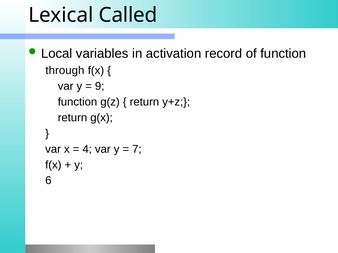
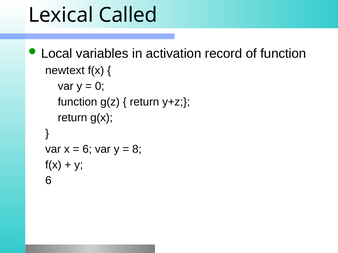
through: through -> newtext (65, 71)
9: 9 -> 0 (100, 86)
4: 4 -> 6 (87, 149)
7: 7 -> 8 (137, 149)
